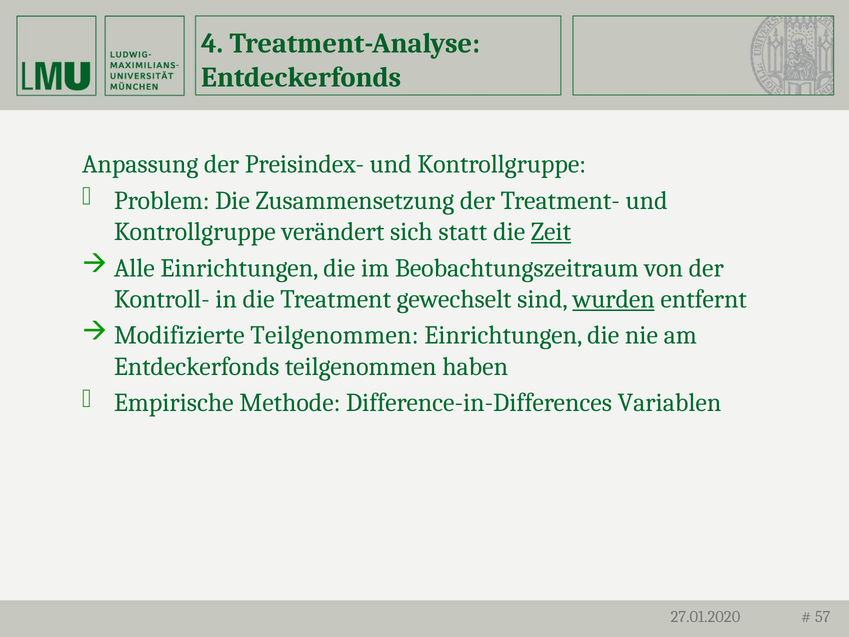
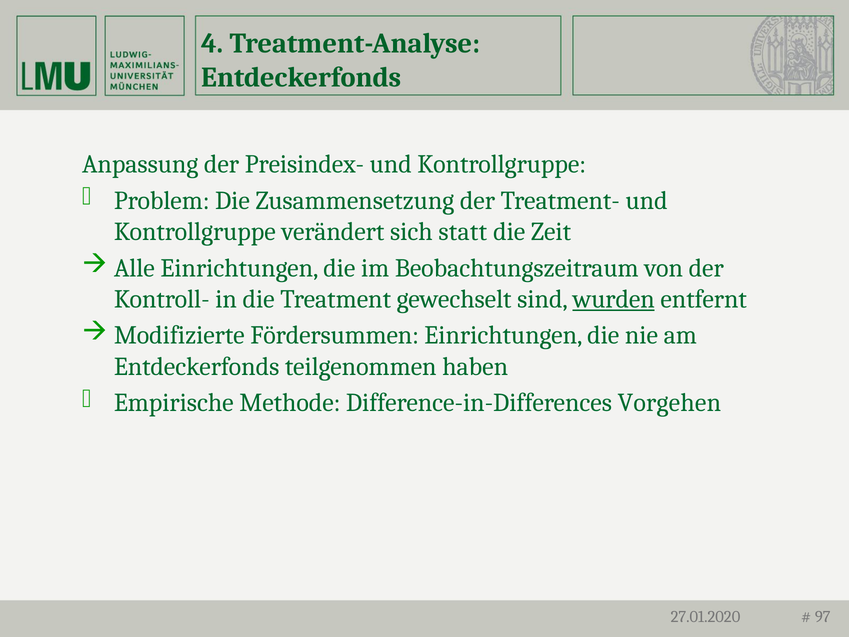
Zeit underline: present -> none (551, 232)
Modifizierte Teilgenommen: Teilgenommen -> Fördersummen (335, 335)
Variablen: Variablen -> Vorgehen (669, 403)
57: 57 -> 97 (823, 617)
